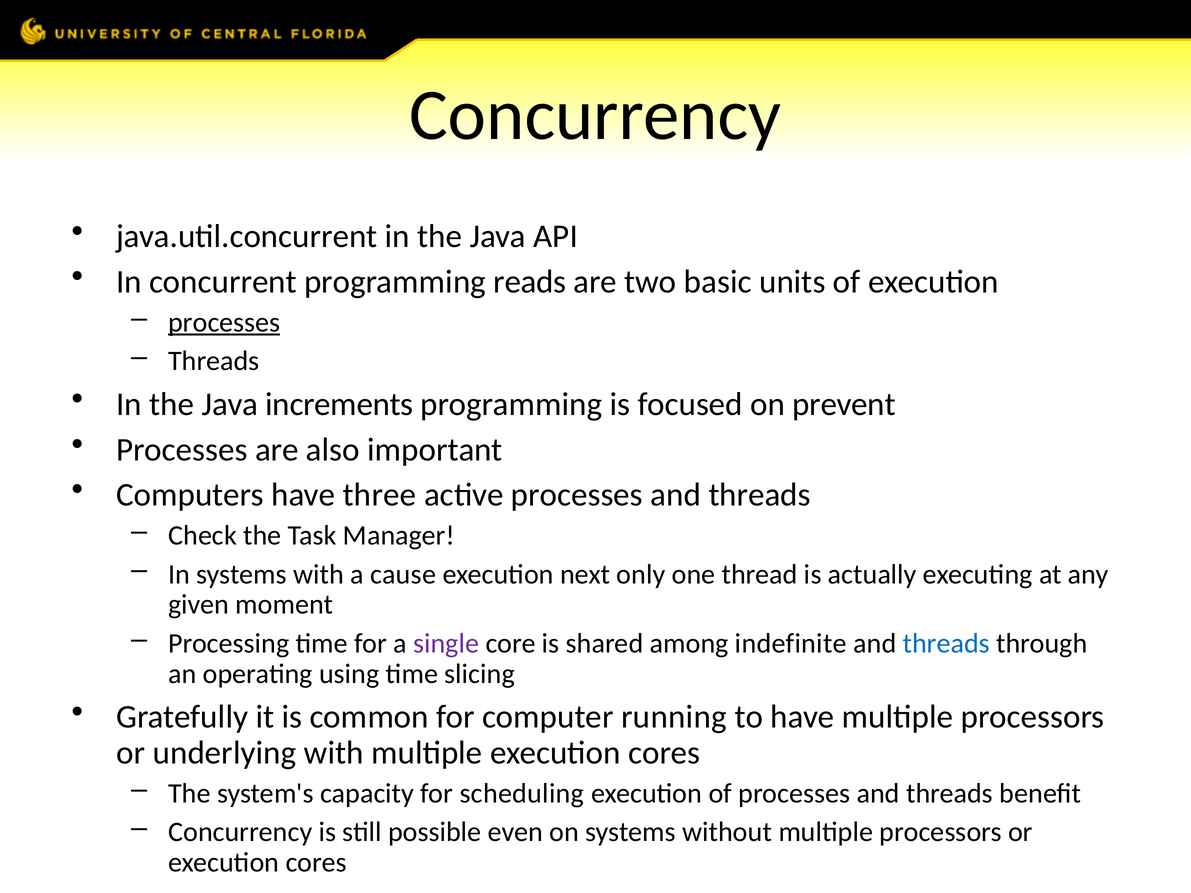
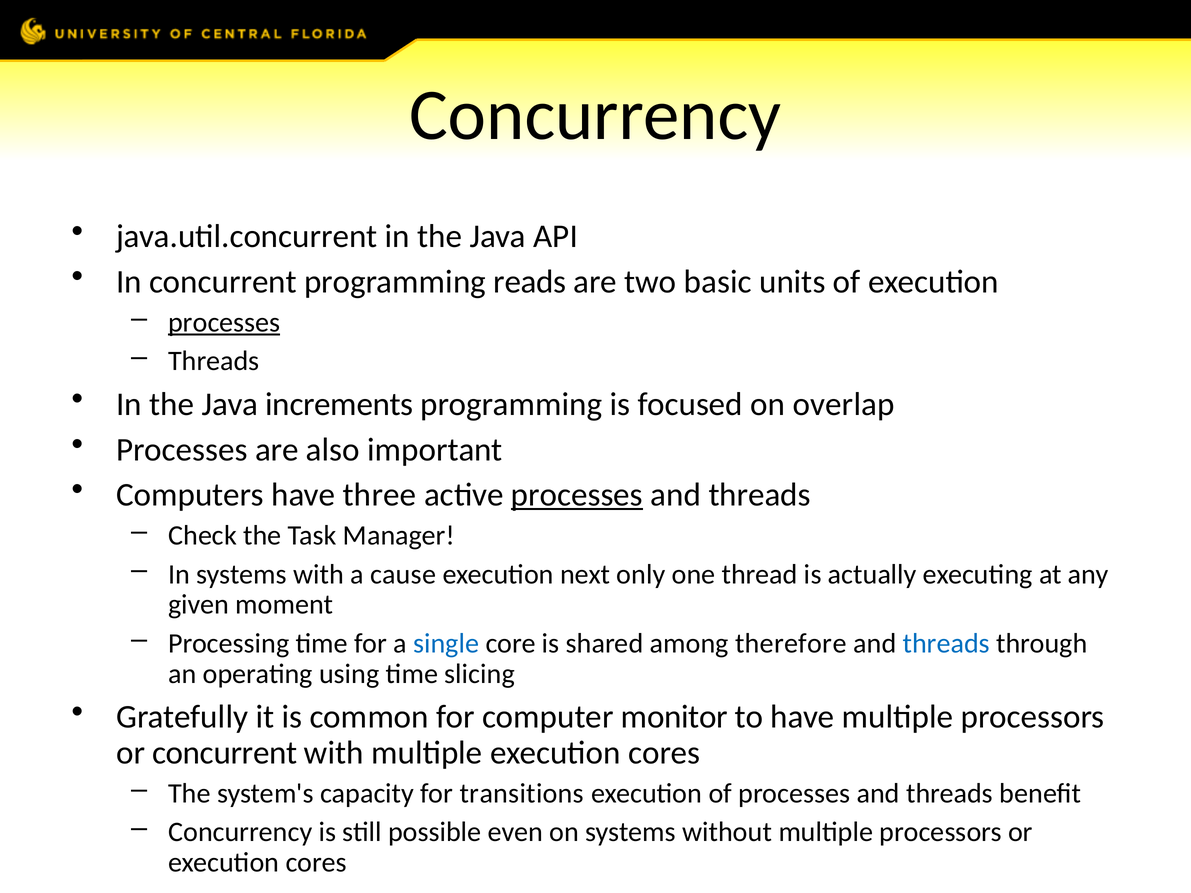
prevent: prevent -> overlap (844, 405)
processes underline: none -> present (577, 495)
single colour: purple -> blue (446, 644)
indefinite: indefinite -> therefore (791, 644)
running: running -> monitor (674, 717)
or underlying: underlying -> concurrent (225, 753)
scheduling: scheduling -> transitions (522, 794)
